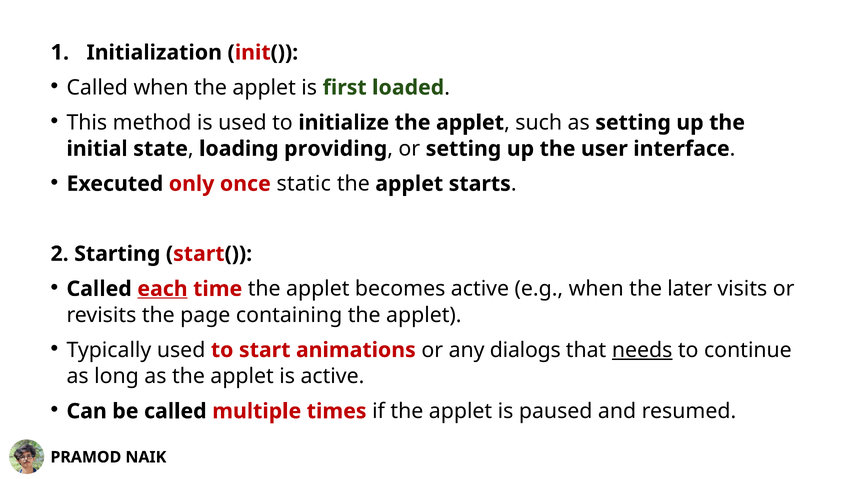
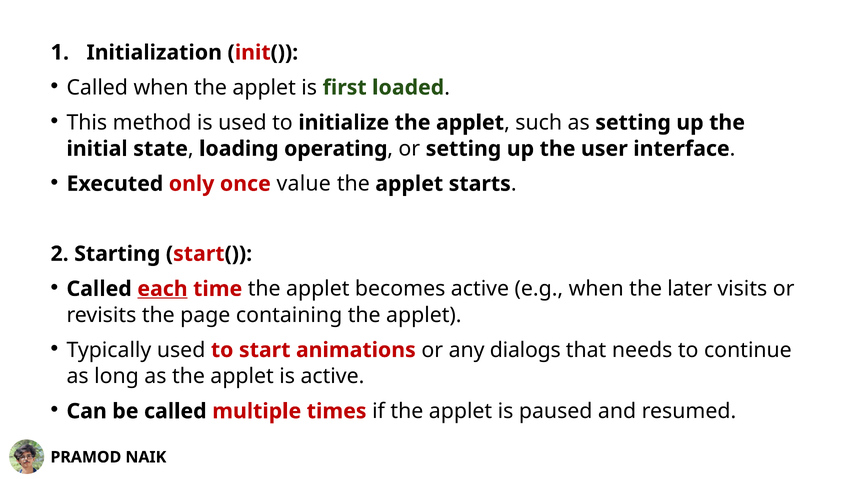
providing: providing -> operating (336, 149)
static: static -> value (304, 184)
needs underline: present -> none (642, 350)
